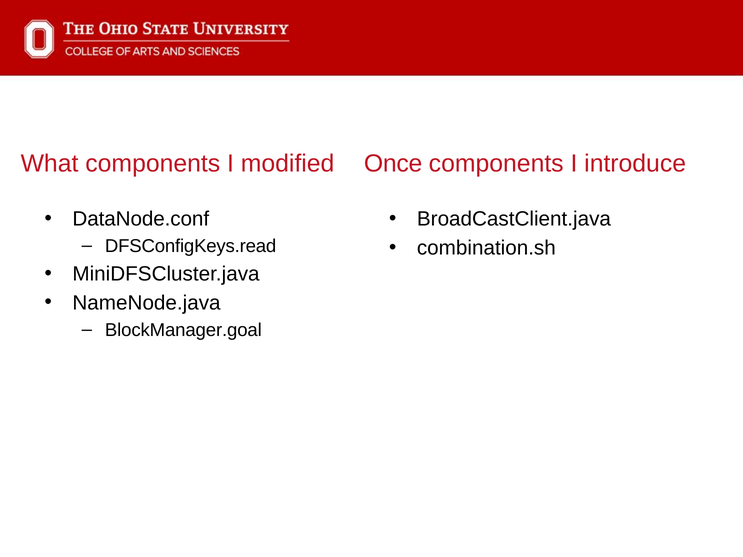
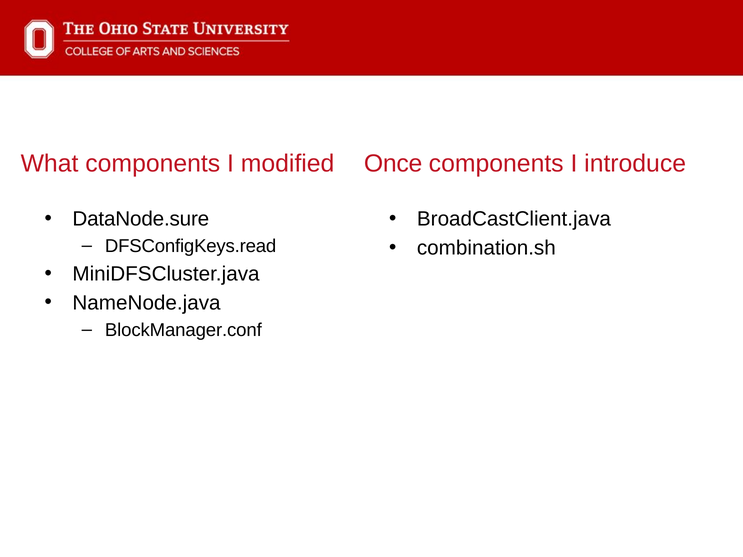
DataNode.conf: DataNode.conf -> DataNode.sure (141, 219)
BlockManager.goal: BlockManager.goal -> BlockManager.conf (183, 330)
